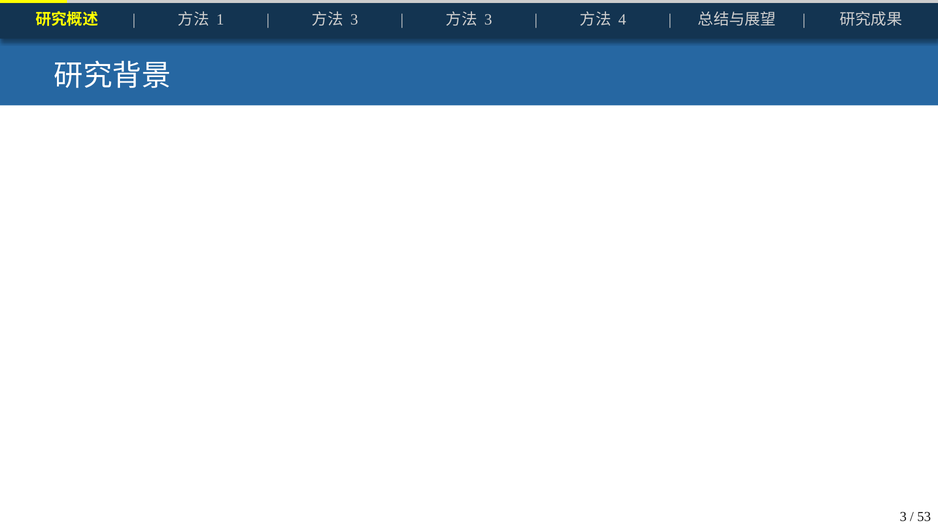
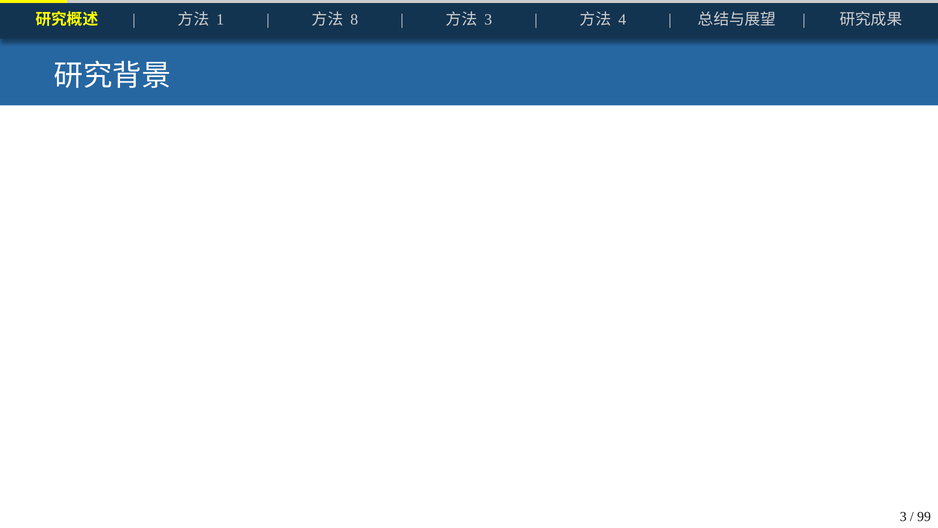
3: 3 -> 8 (354, 20)
53: 53 -> 99 (924, 516)
